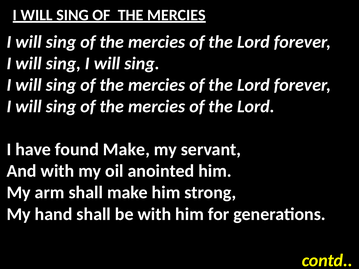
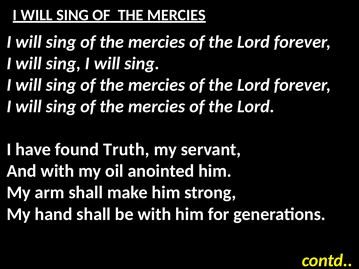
found Make: Make -> Truth (126, 150)
